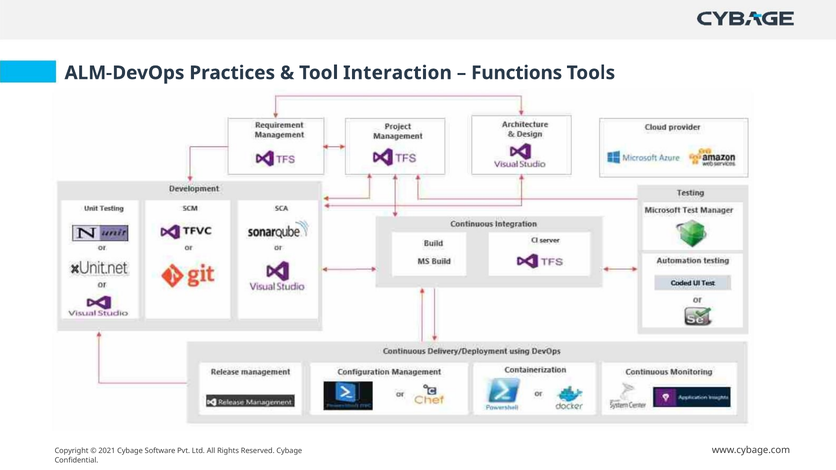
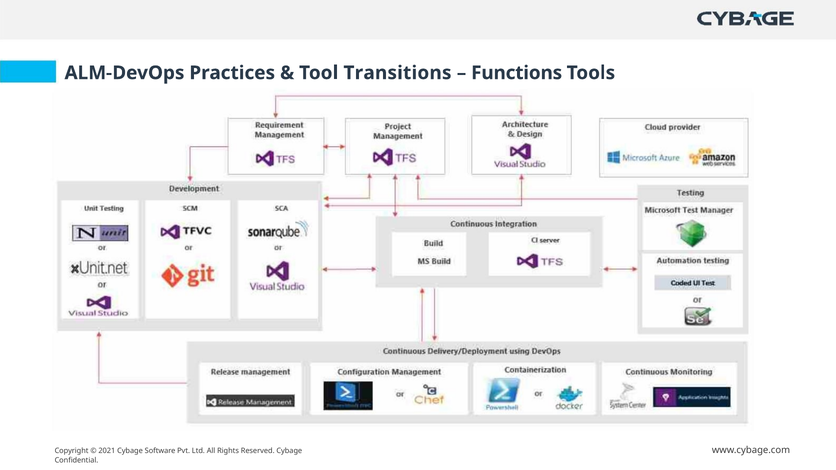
Interaction: Interaction -> Transitions (398, 73)
